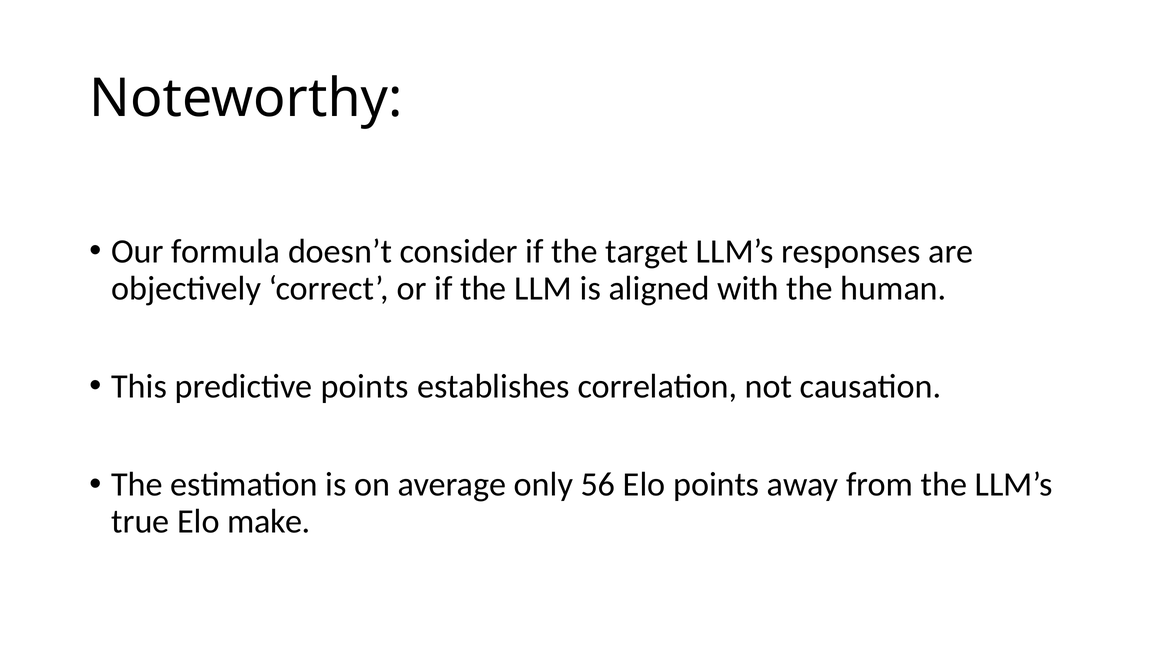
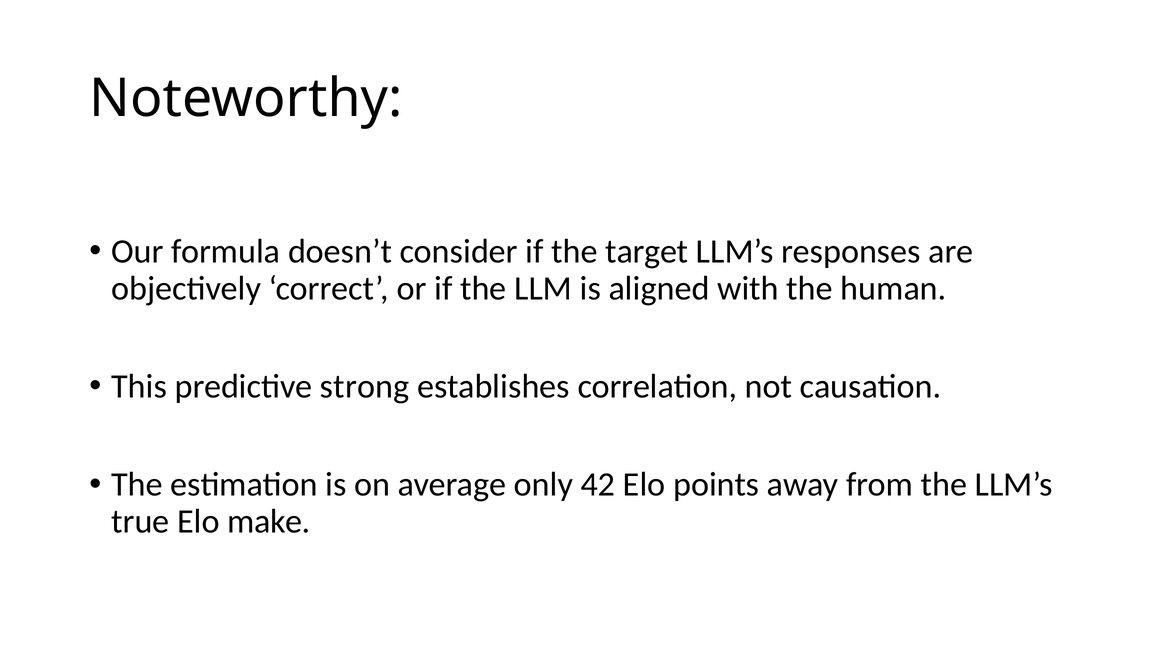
predictive points: points -> strong (365, 387)
56: 56 -> 42 (598, 485)
